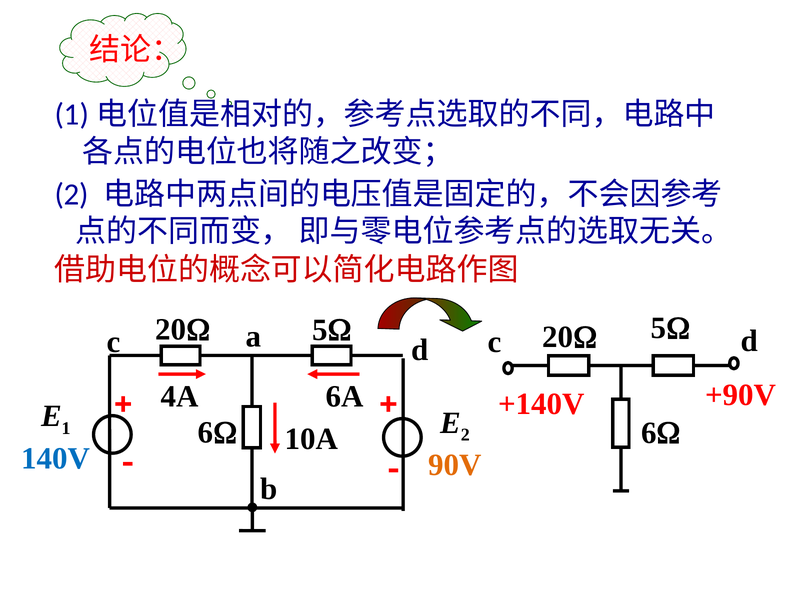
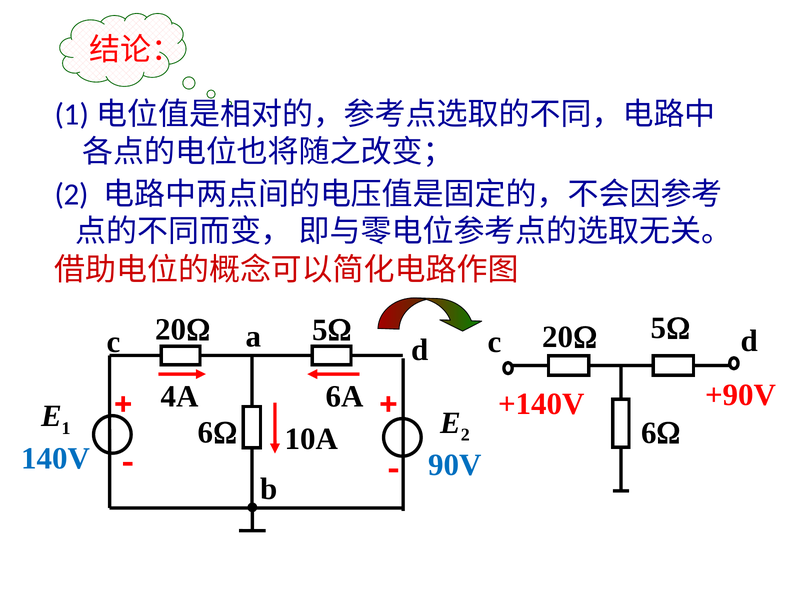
90V colour: orange -> blue (455, 466)
